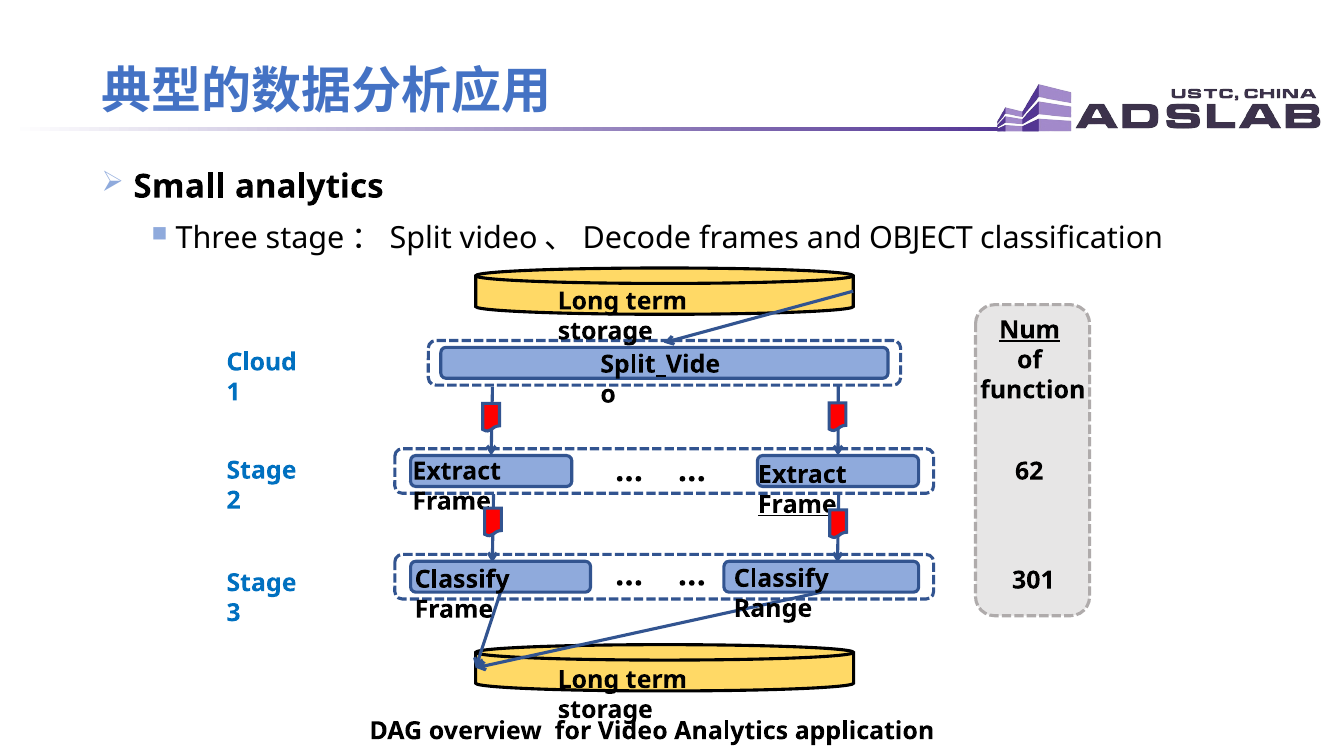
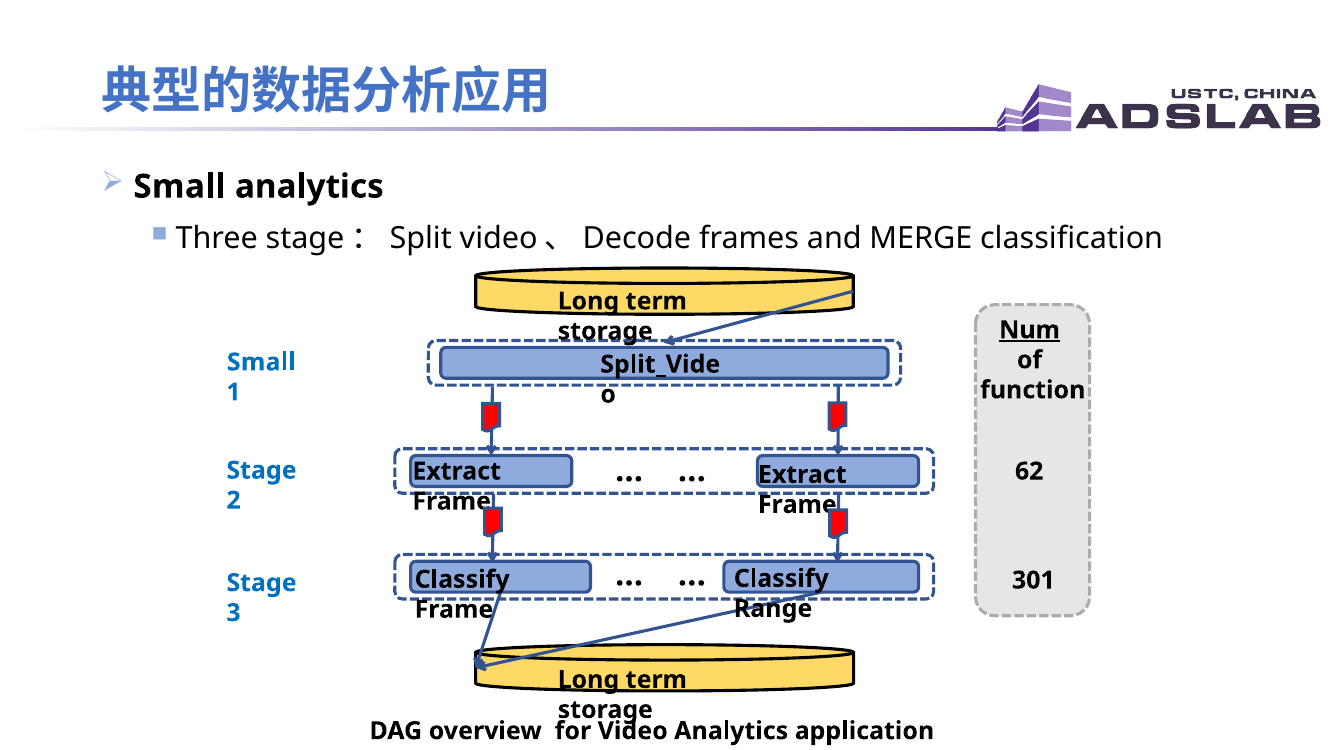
OBJECT: OBJECT -> MERGE (921, 239)
Cloud: Cloud -> Small (261, 362)
Frame underline: present -> none (797, 505)
